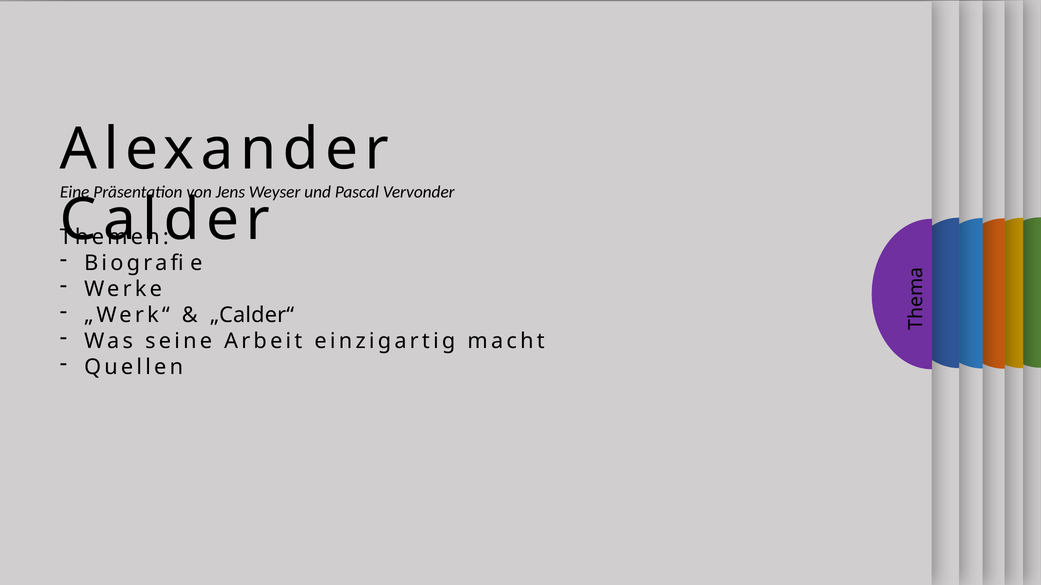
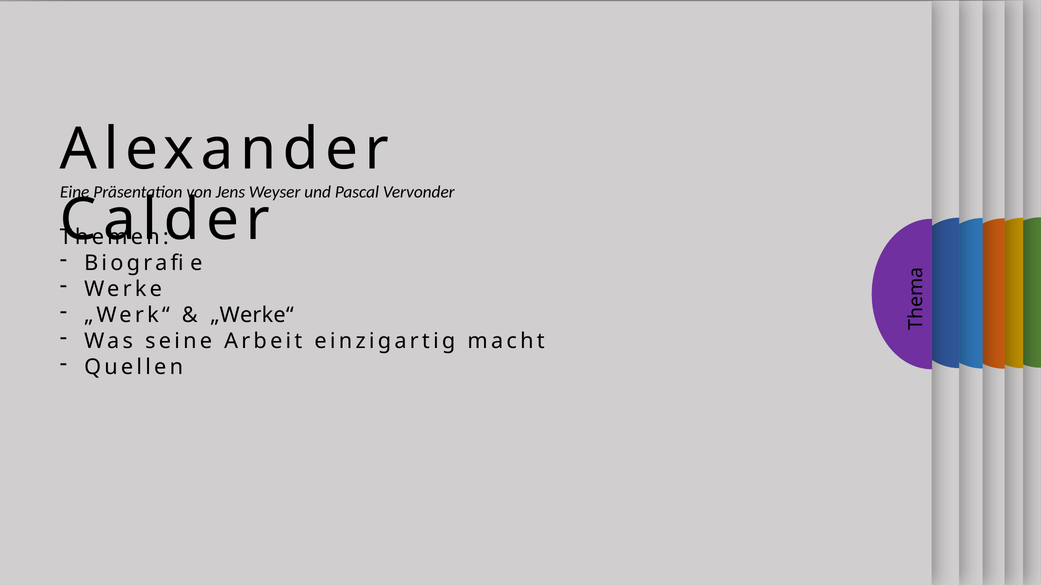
„Calder“: „Calder“ -> „Werke“ (252, 315)
